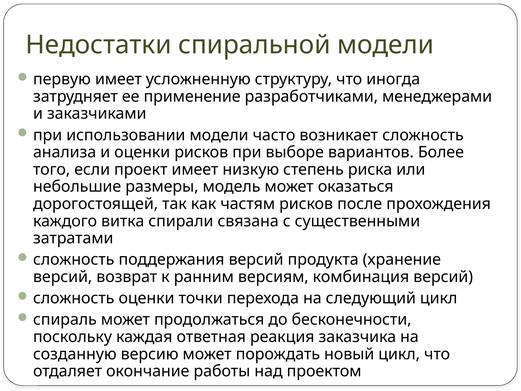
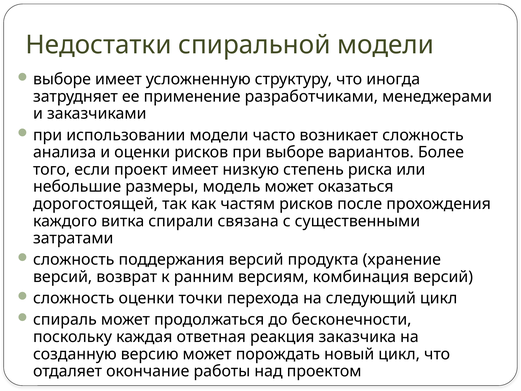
первую: первую -> выборе (62, 79)
